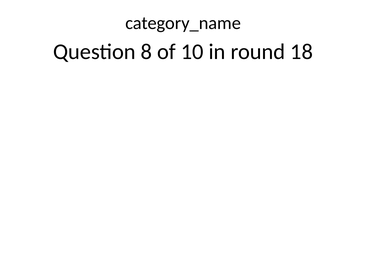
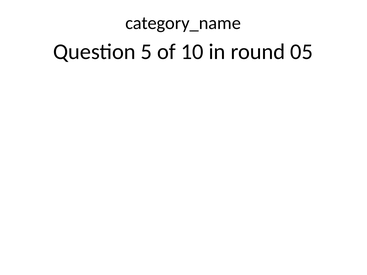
8: 8 -> 5 (146, 52)
18: 18 -> 05 (302, 52)
